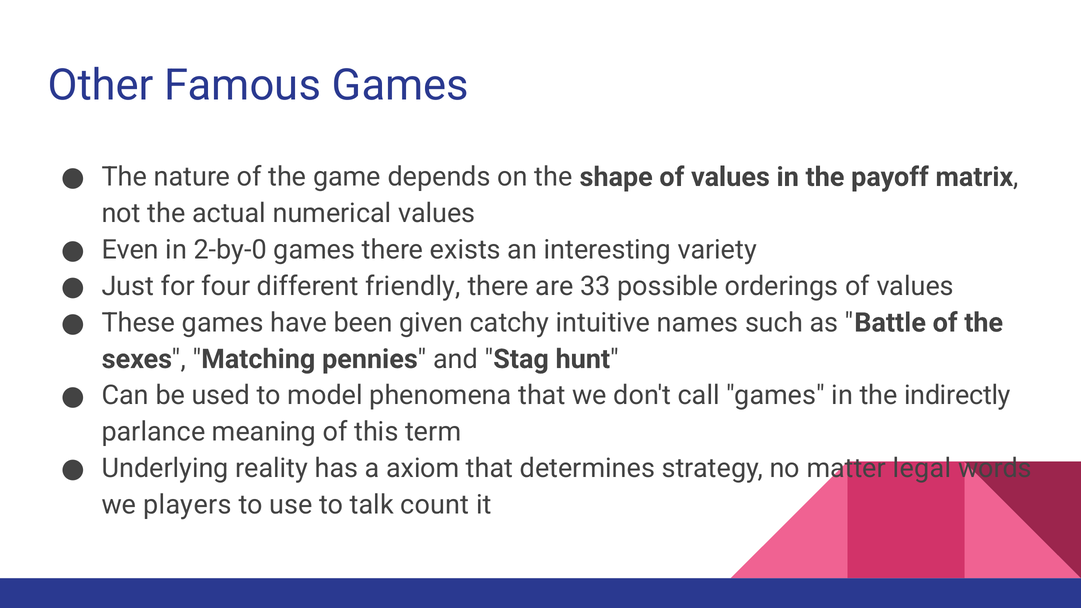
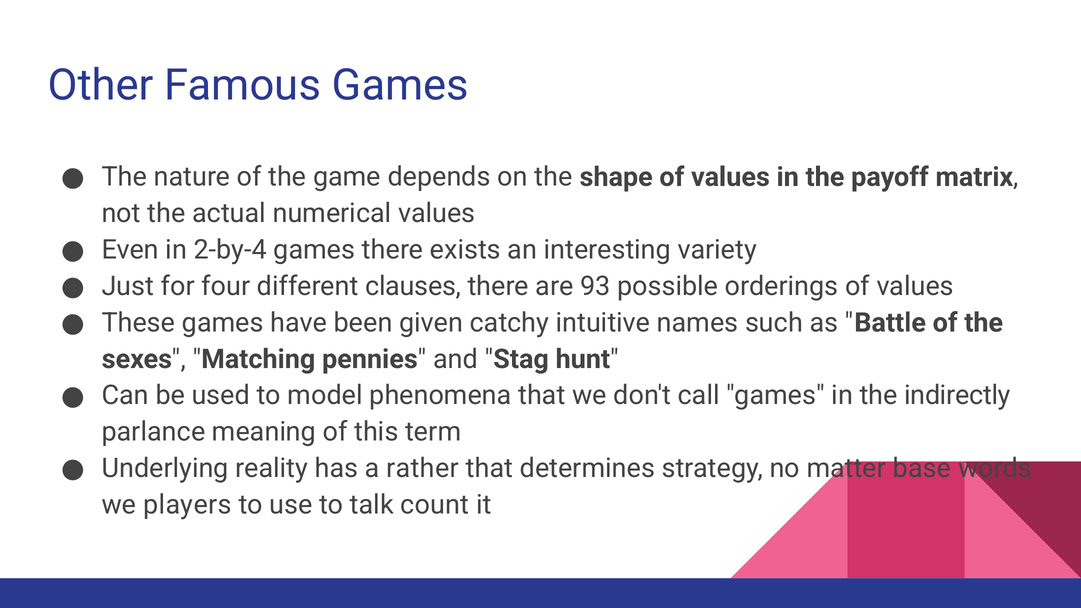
2-by-0: 2-by-0 -> 2-by-4 (230, 250)
friendly: friendly -> clauses (413, 286)
33: 33 -> 93 (595, 286)
axiom: axiom -> rather (423, 468)
legal: legal -> base (922, 468)
